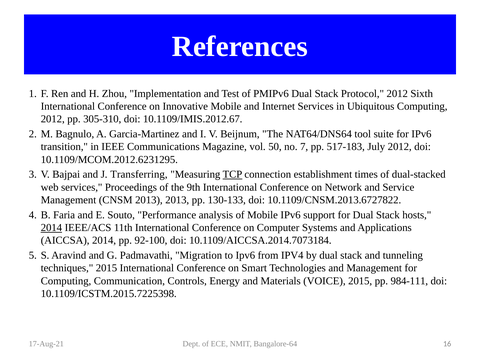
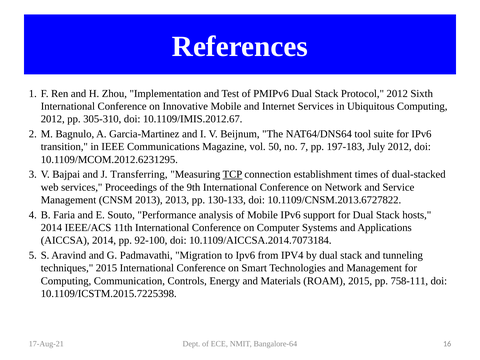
517-183: 517-183 -> 197-183 (346, 147)
2014 underline: present -> none (51, 228)
VOICE: VOICE -> ROAM (324, 281)
984-111: 984-111 -> 758-111 (409, 281)
